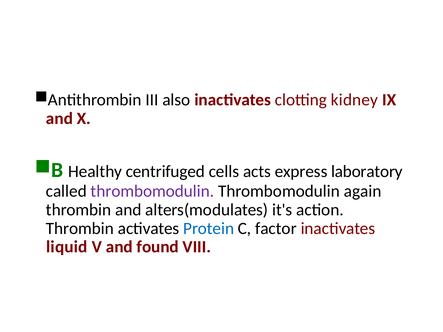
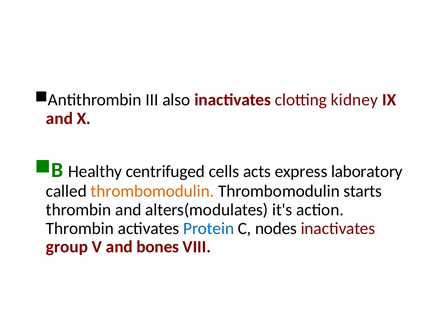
thrombomodulin colour: purple -> orange (152, 191)
again: again -> starts (363, 191)
factor: factor -> nodes (276, 228)
liquid: liquid -> group (67, 247)
found: found -> bones (158, 247)
